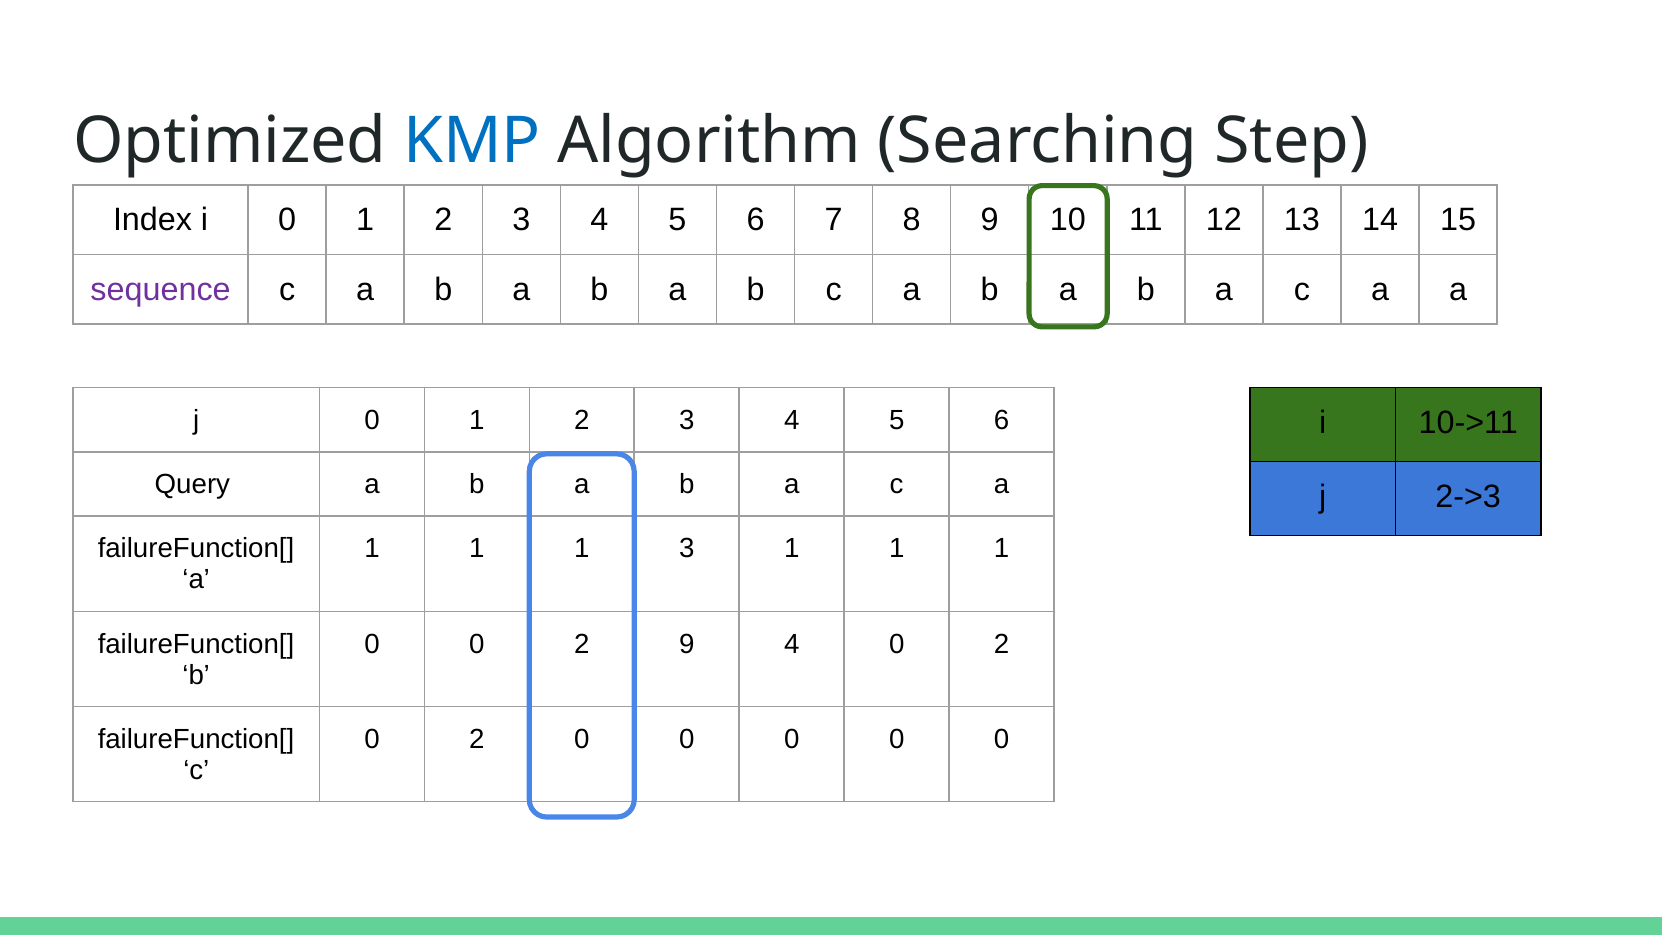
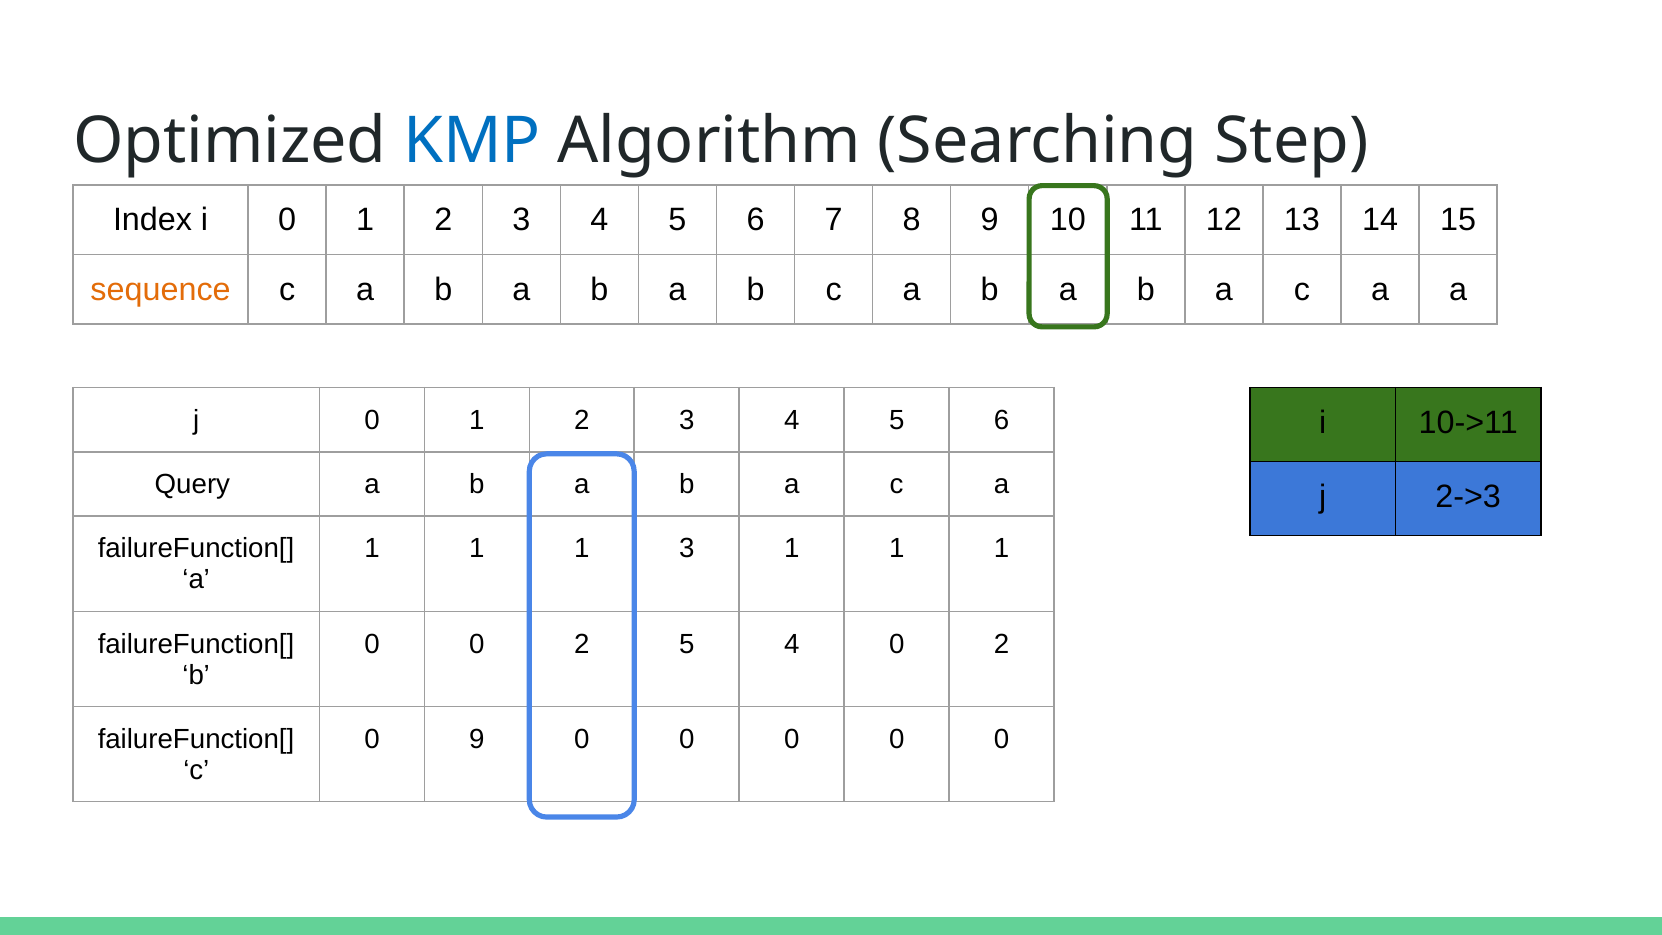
sequence colour: purple -> orange (161, 290)
2 9: 9 -> 5 (687, 644)
2: 2 -> 9 (477, 739)
